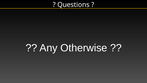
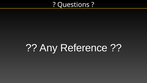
Otherwise: Otherwise -> Reference (84, 48)
